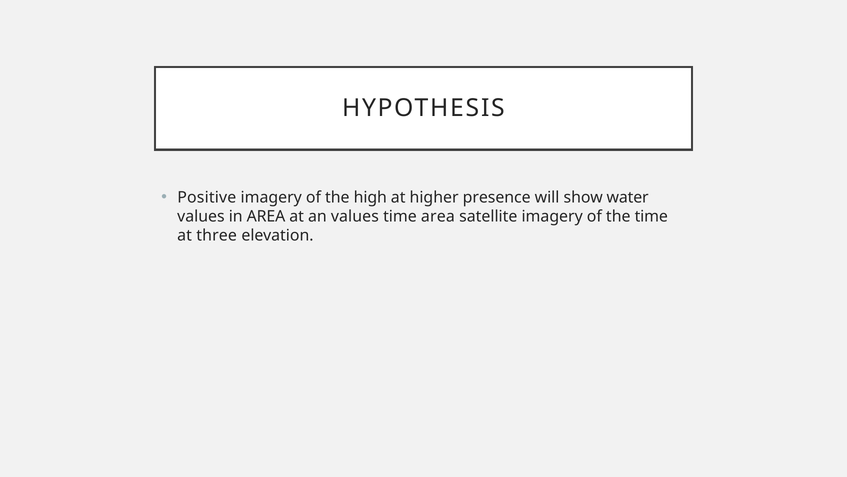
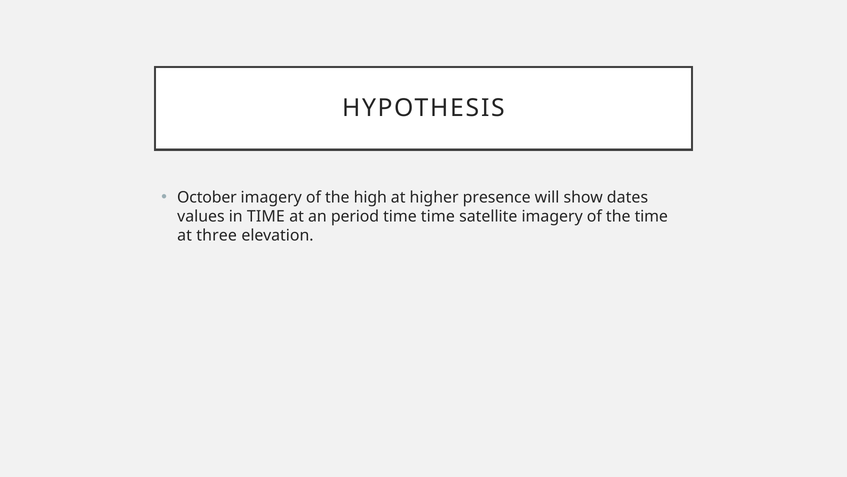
Positive: Positive -> October (207, 197)
water: water -> dates (628, 197)
in AREA: AREA -> TIME (266, 216)
an values: values -> period (355, 216)
time area: area -> time (438, 216)
